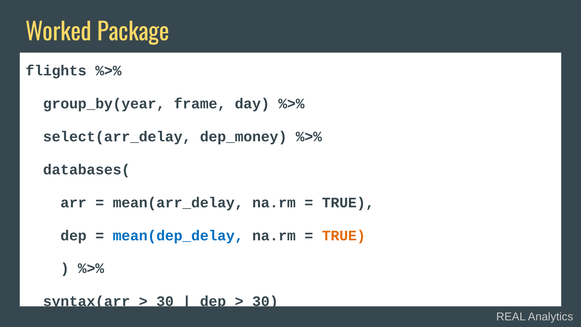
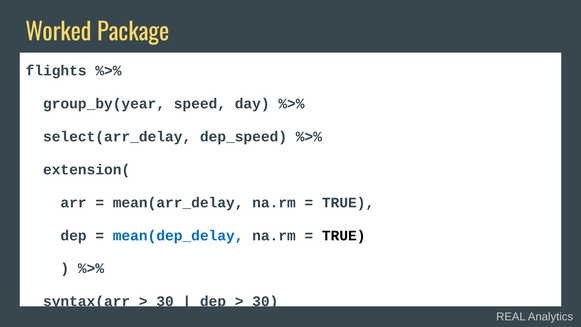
frame: frame -> speed (200, 104)
dep_money: dep_money -> dep_speed (243, 137)
databases(: databases( -> extension( (87, 170)
TRUE colour: orange -> black (344, 235)
